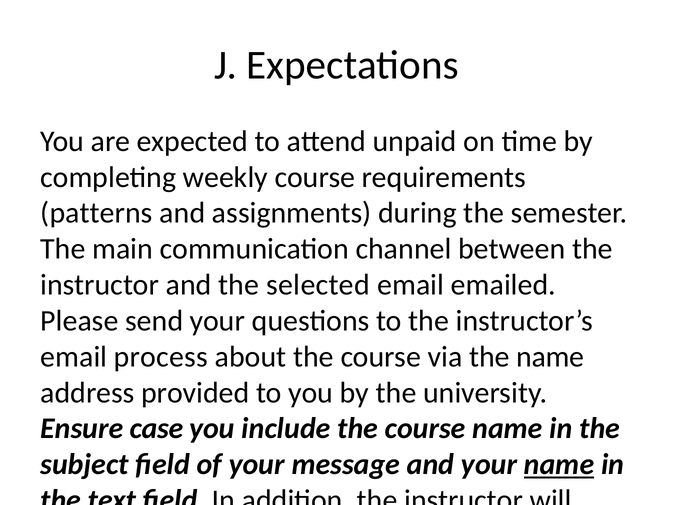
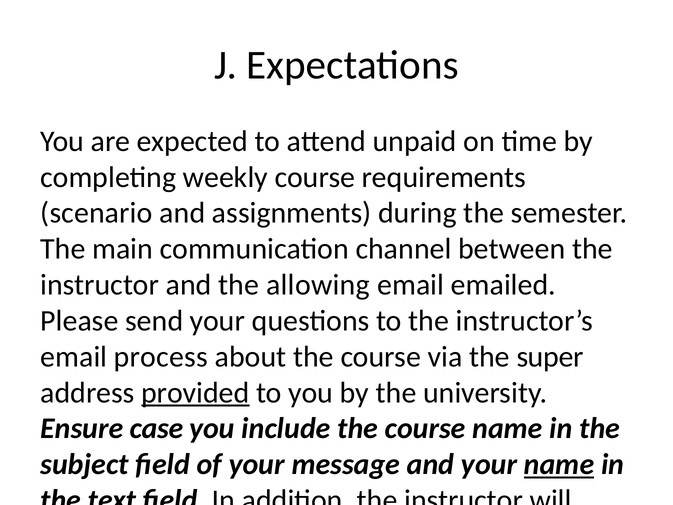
patterns: patterns -> scenario (96, 213)
selected: selected -> allowing (318, 285)
the name: name -> super (550, 357)
provided underline: none -> present (195, 392)
